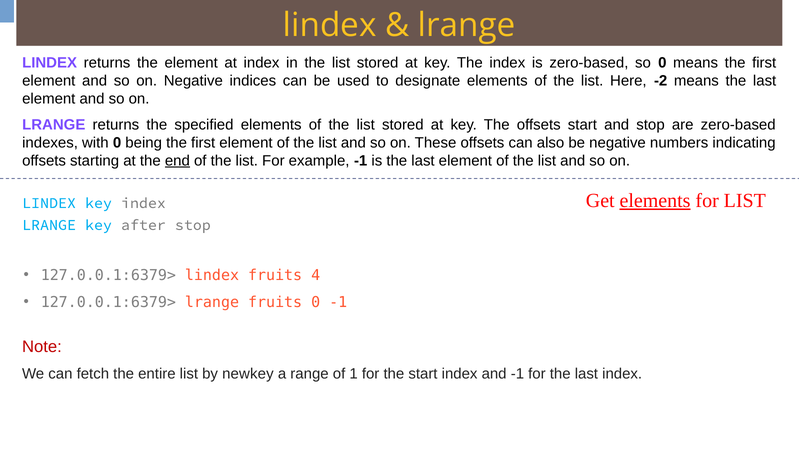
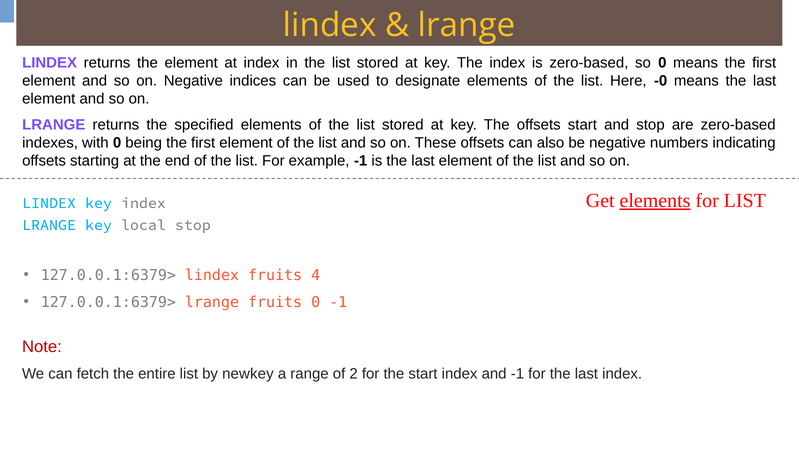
-2: -2 -> -0 (661, 81)
end underline: present -> none (177, 161)
after: after -> local (143, 225)
1: 1 -> 2 (354, 374)
